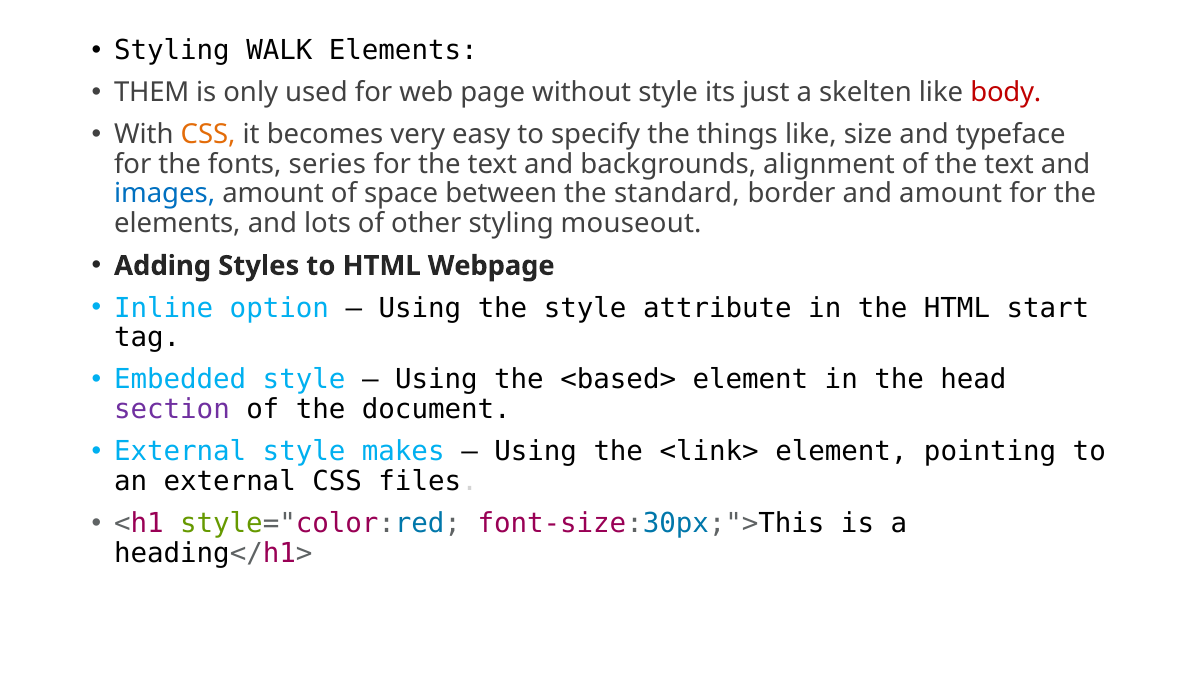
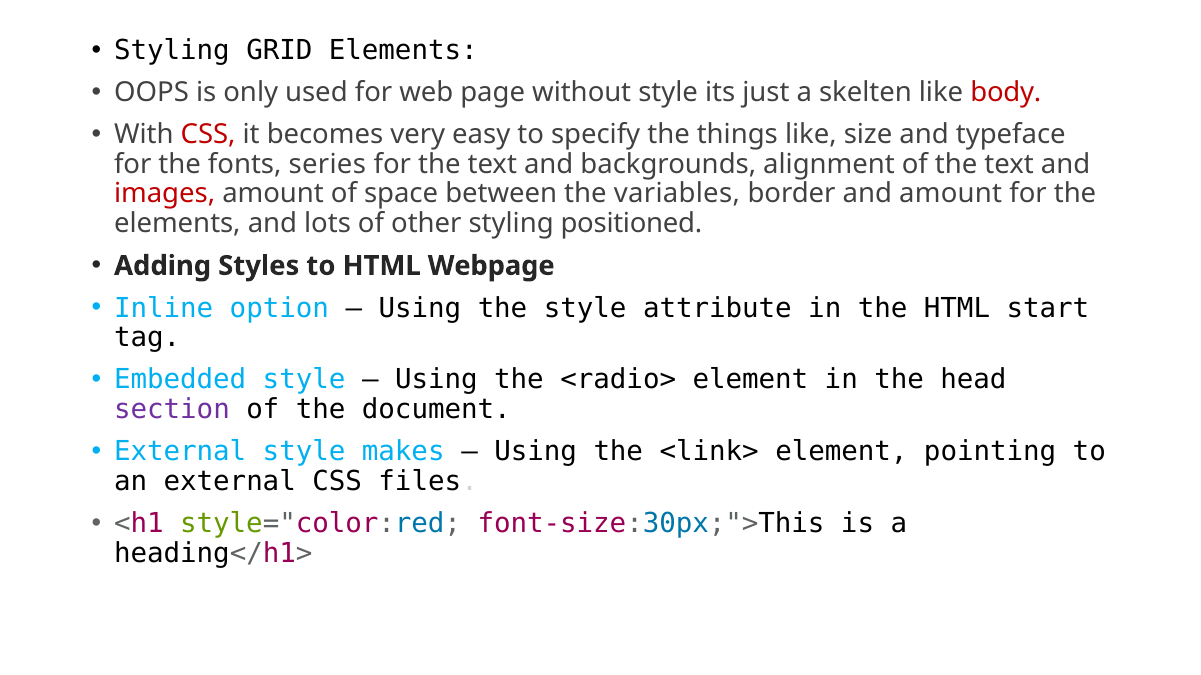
WALK: WALK -> GRID (279, 50)
THEM: THEM -> OOPS (152, 92)
CSS colour: orange -> red (208, 135)
images colour: blue -> red (165, 194)
standard: standard -> variables (677, 194)
mouseout: mouseout -> positioned (631, 224)
<based>: <based> -> <radio> (618, 380)
